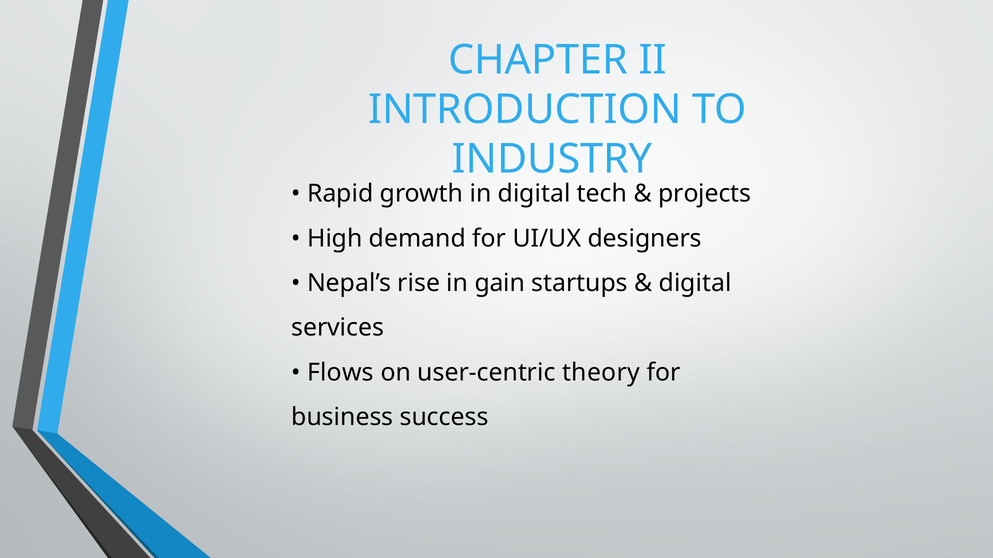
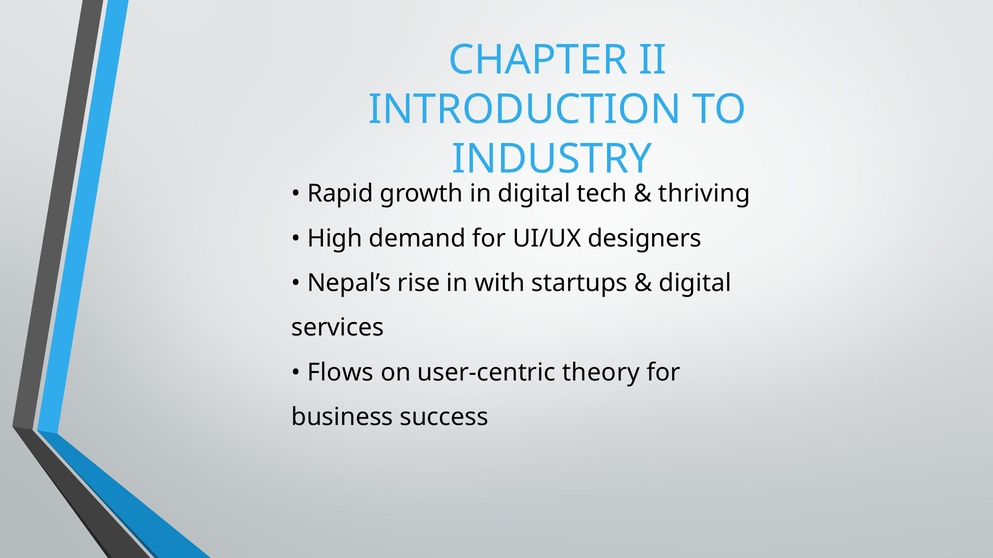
projects: projects -> thriving (705, 194)
gain: gain -> with (500, 283)
